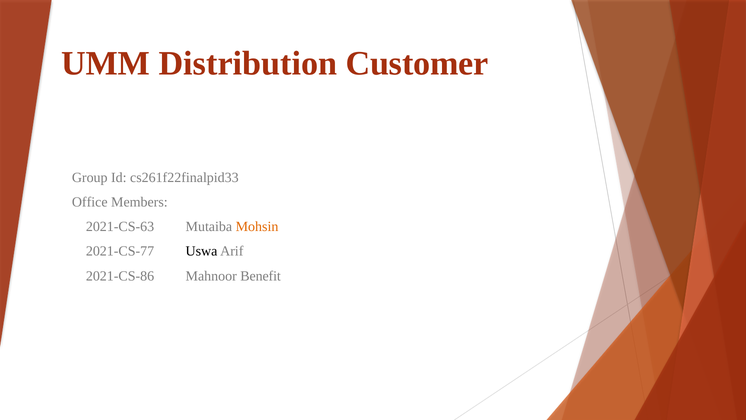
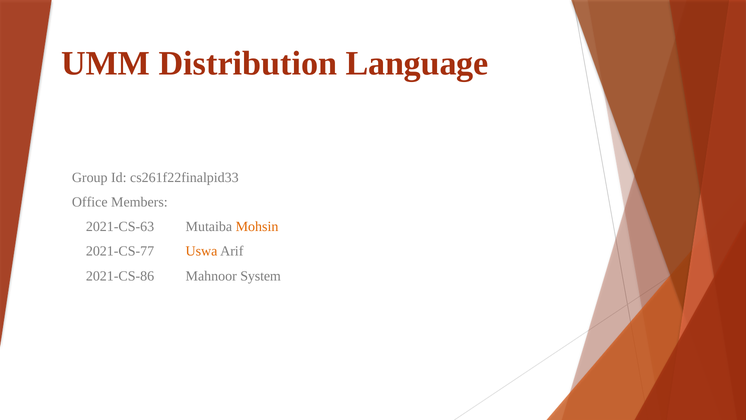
Customer: Customer -> Language (417, 64)
Uswa colour: black -> orange (201, 251)
Benefit: Benefit -> System (261, 276)
